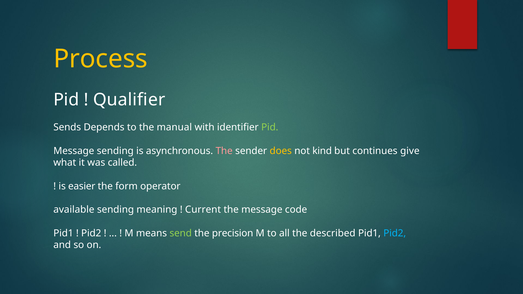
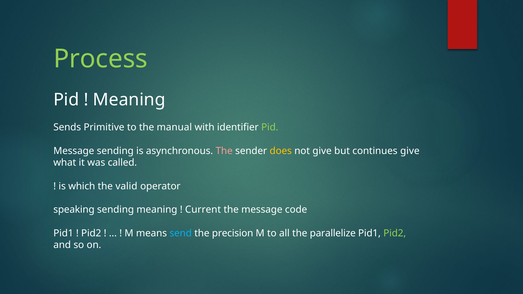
Process colour: yellow -> light green (101, 59)
Qualifier: Qualifier -> Meaning (129, 100)
Depends: Depends -> Primitive (104, 127)
not kind: kind -> give (322, 151)
easier: easier -> which (82, 186)
form: form -> valid (126, 186)
available: available -> speaking (74, 210)
send colour: light green -> light blue (181, 233)
described: described -> parallelize (333, 233)
Pid2 colour: light blue -> light green (395, 233)
